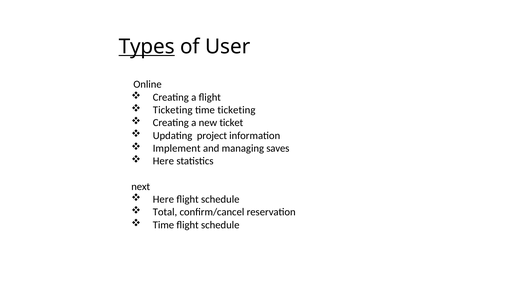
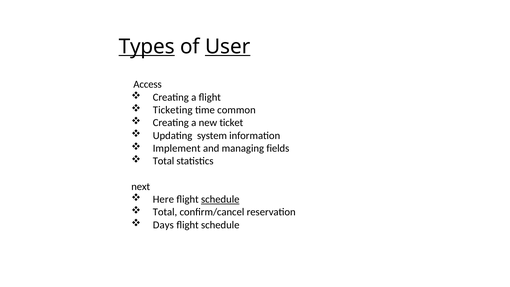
User underline: none -> present (228, 47)
Online: Online -> Access (148, 84)
time ticketing: ticketing -> common (236, 110)
project: project -> system (212, 135)
saves: saves -> fields (278, 148)
Here: Here -> Total (163, 161)
schedule underline: none -> present (220, 199)
Time: Time -> Days (163, 225)
